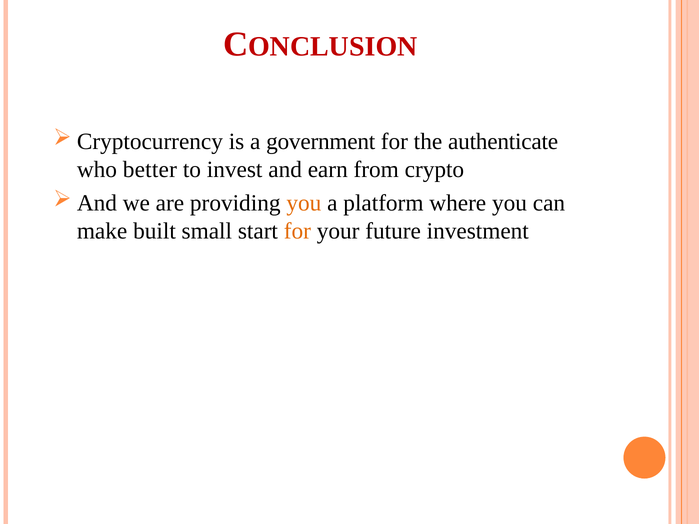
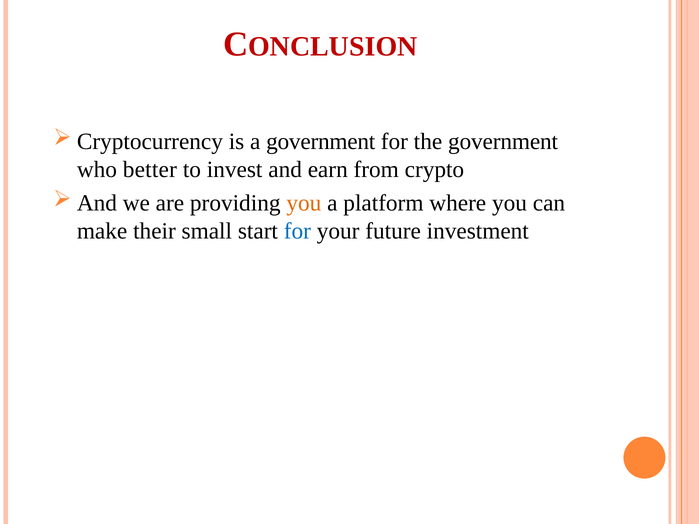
the authenticate: authenticate -> government (503, 141)
built: built -> their (154, 231)
for colour: orange -> blue (297, 231)
